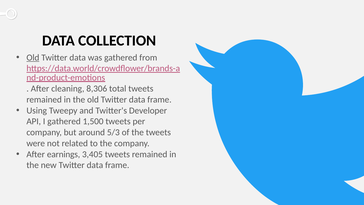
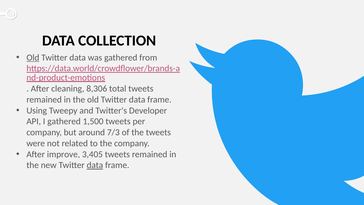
5/3: 5/3 -> 7/3 (113, 132)
earnings: earnings -> improve (63, 154)
data underline: none -> present (95, 165)
